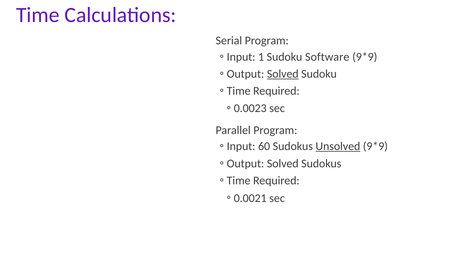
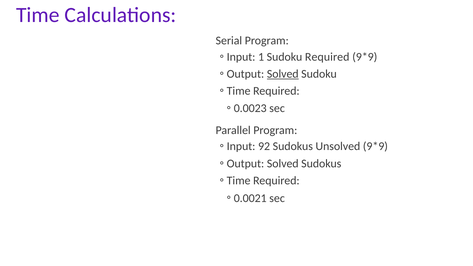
Sudoku Software: Software -> Required (327, 57)
60: 60 -> 92 (264, 146)
Unsolved underline: present -> none (338, 146)
